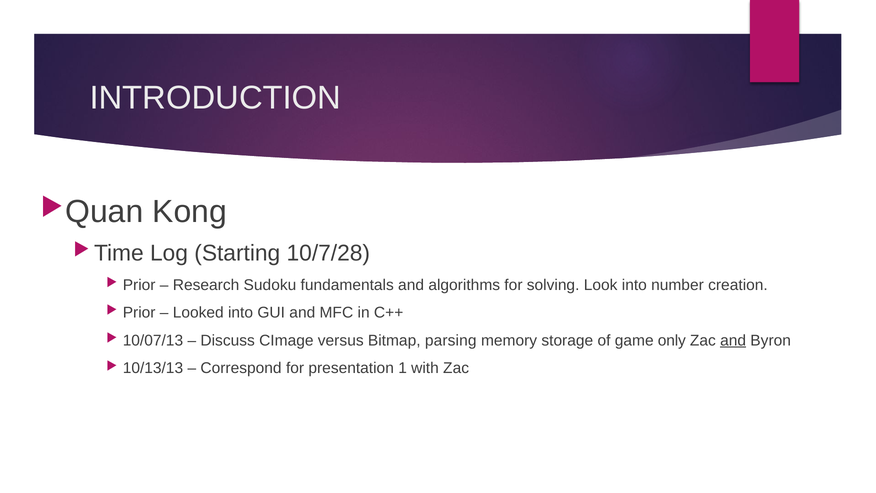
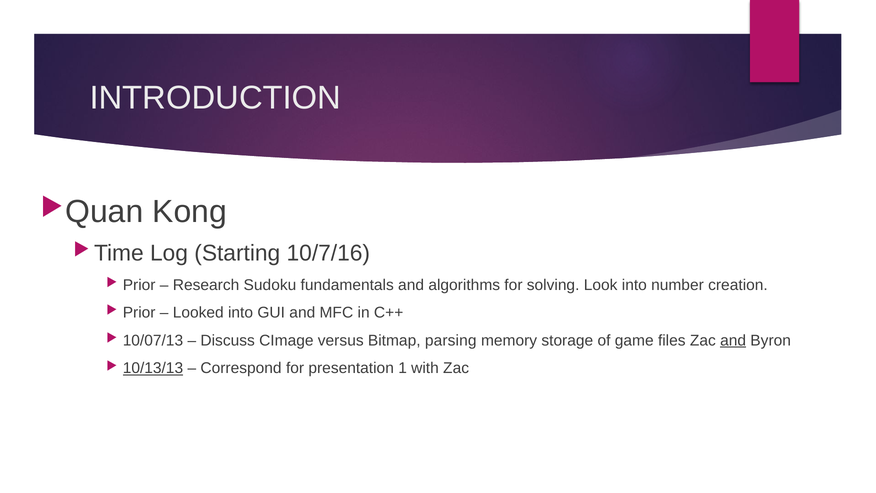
10/7/28: 10/7/28 -> 10/7/16 (328, 253)
only: only -> files (672, 340)
10/13/13 underline: none -> present (153, 368)
